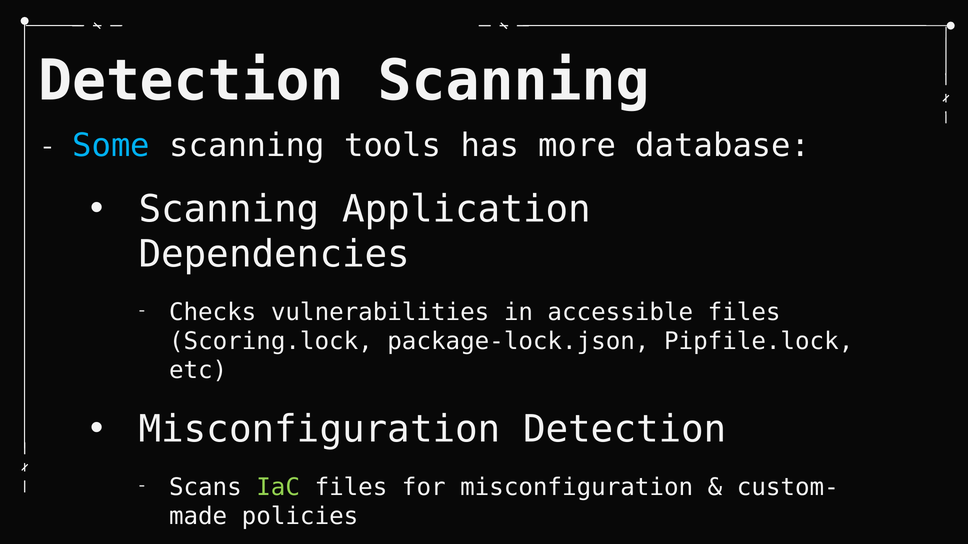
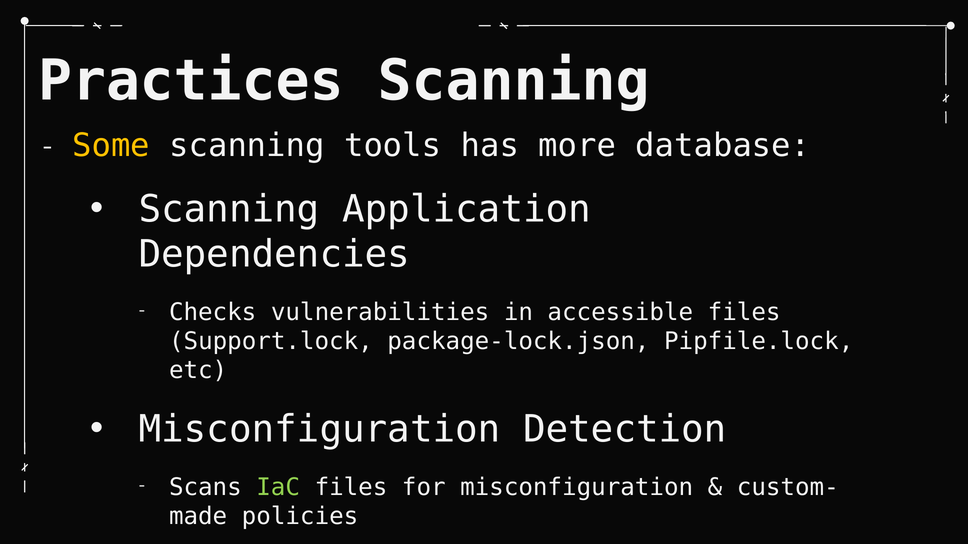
Detection: Detection -> Practices (191, 81)
Some colour: light blue -> yellow (111, 146)
Scoring.lock: Scoring.lock -> Support.lock (271, 341)
